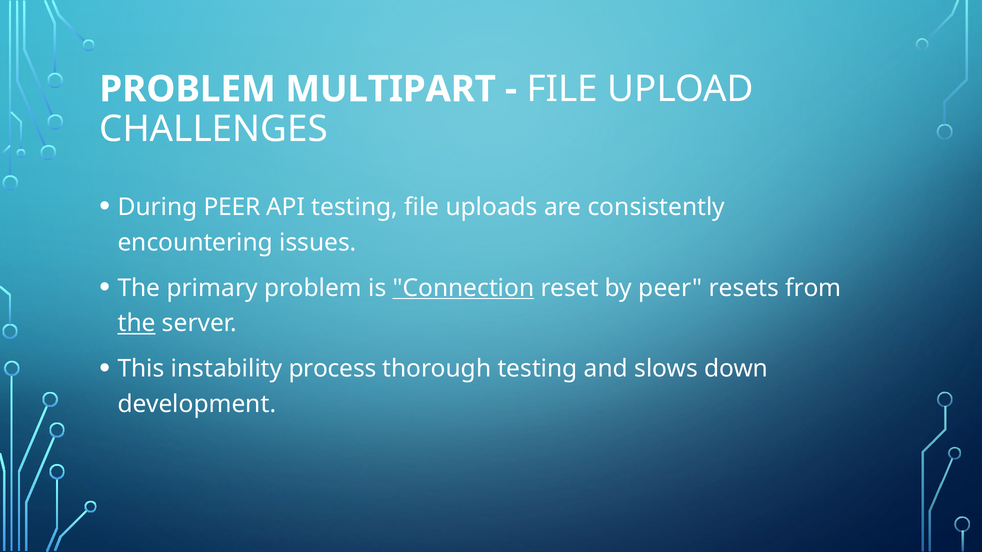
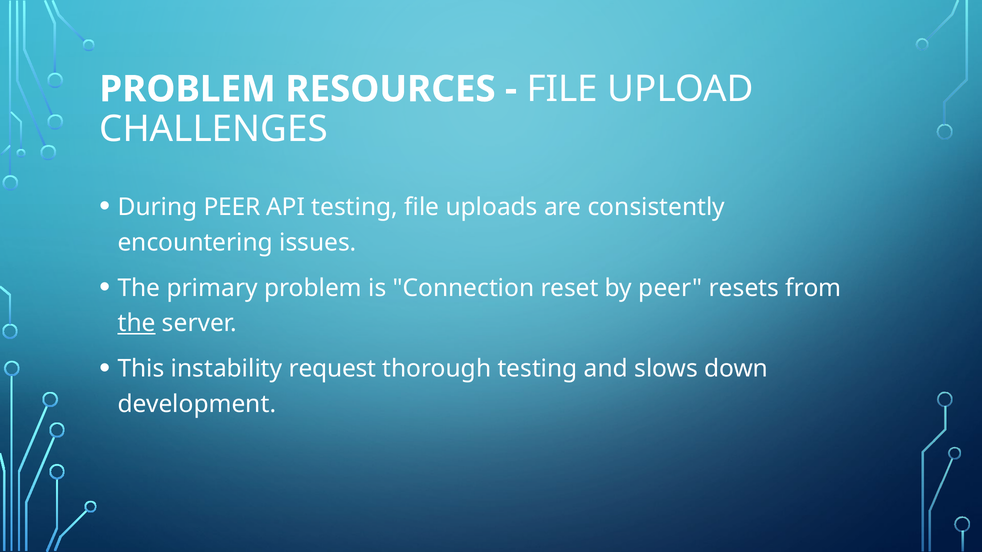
MULTIPART: MULTIPART -> RESOURCES (391, 89)
Connection underline: present -> none (463, 288)
process: process -> request (332, 369)
